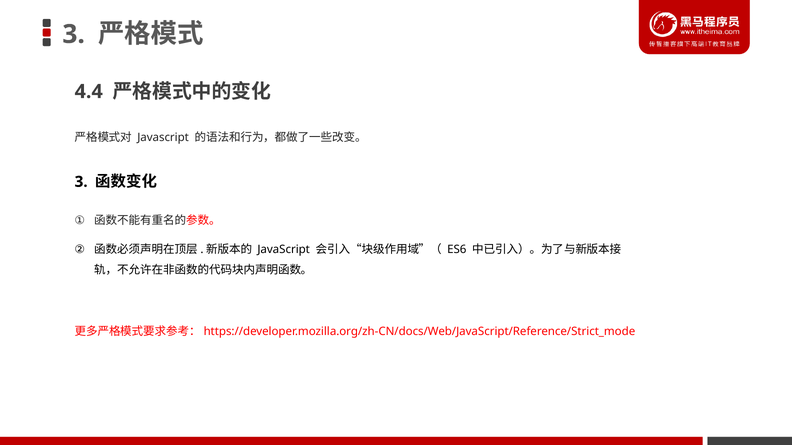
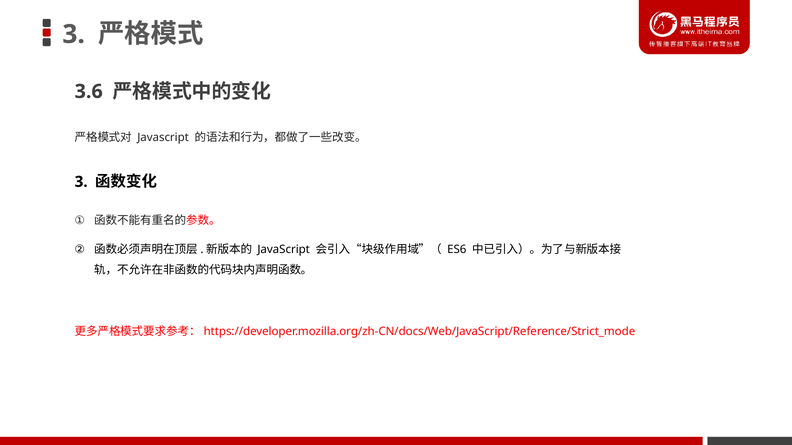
4.4: 4.4 -> 3.6 (89, 92)
